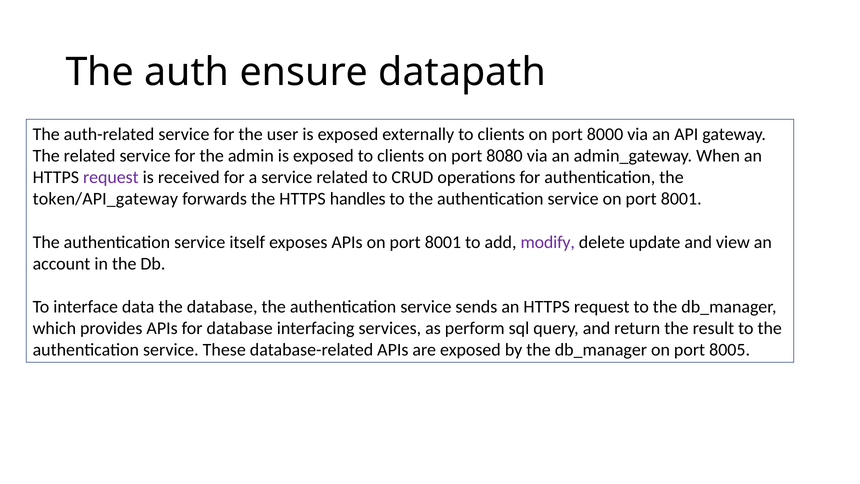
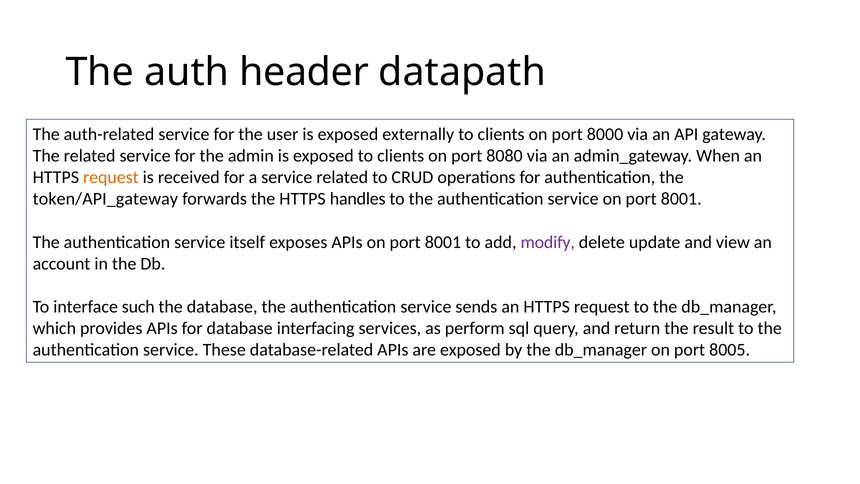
ensure: ensure -> header (304, 72)
request colour: purple -> orange (111, 177)
data: data -> such (138, 306)
